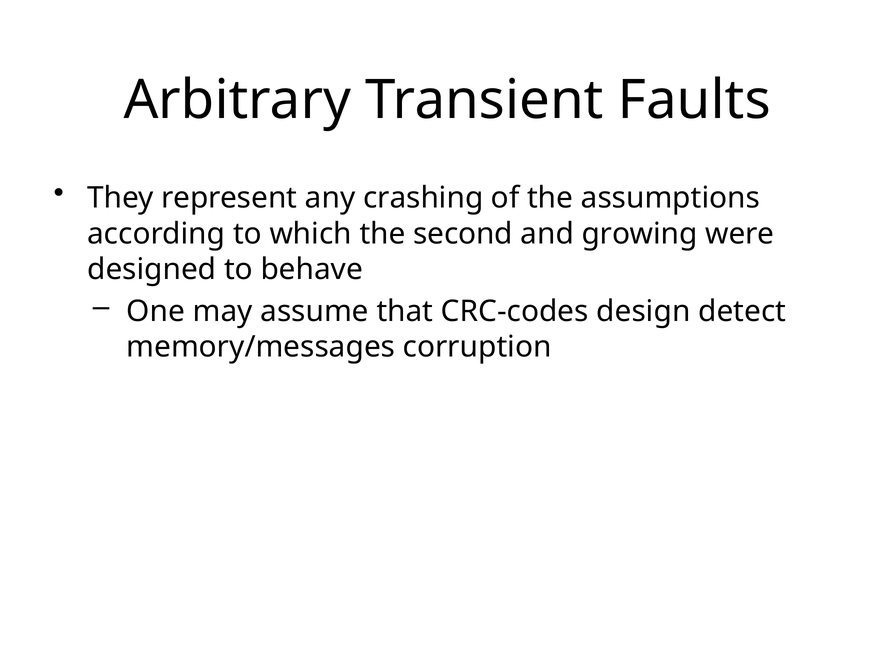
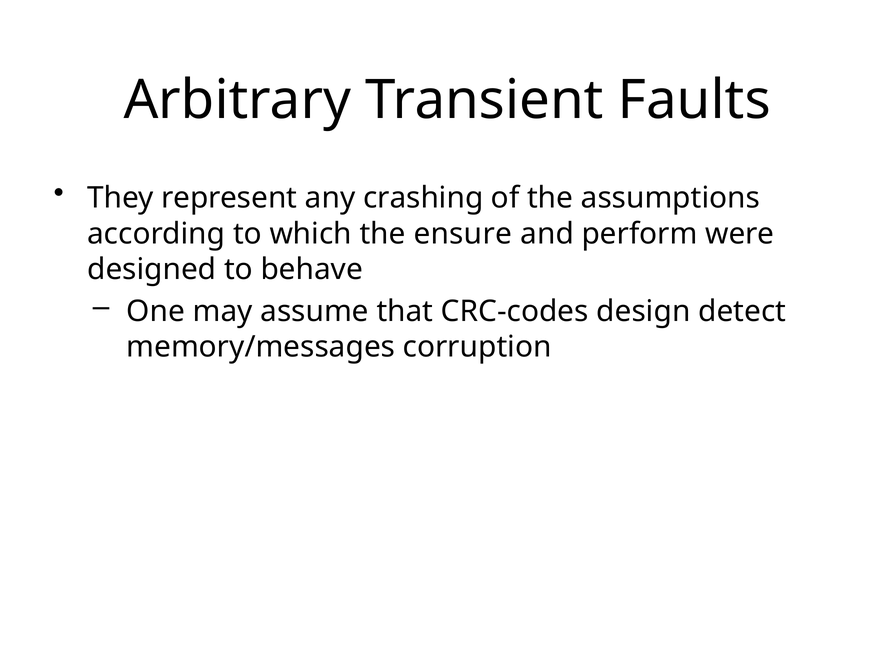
second: second -> ensure (463, 234)
growing: growing -> perform (640, 234)
